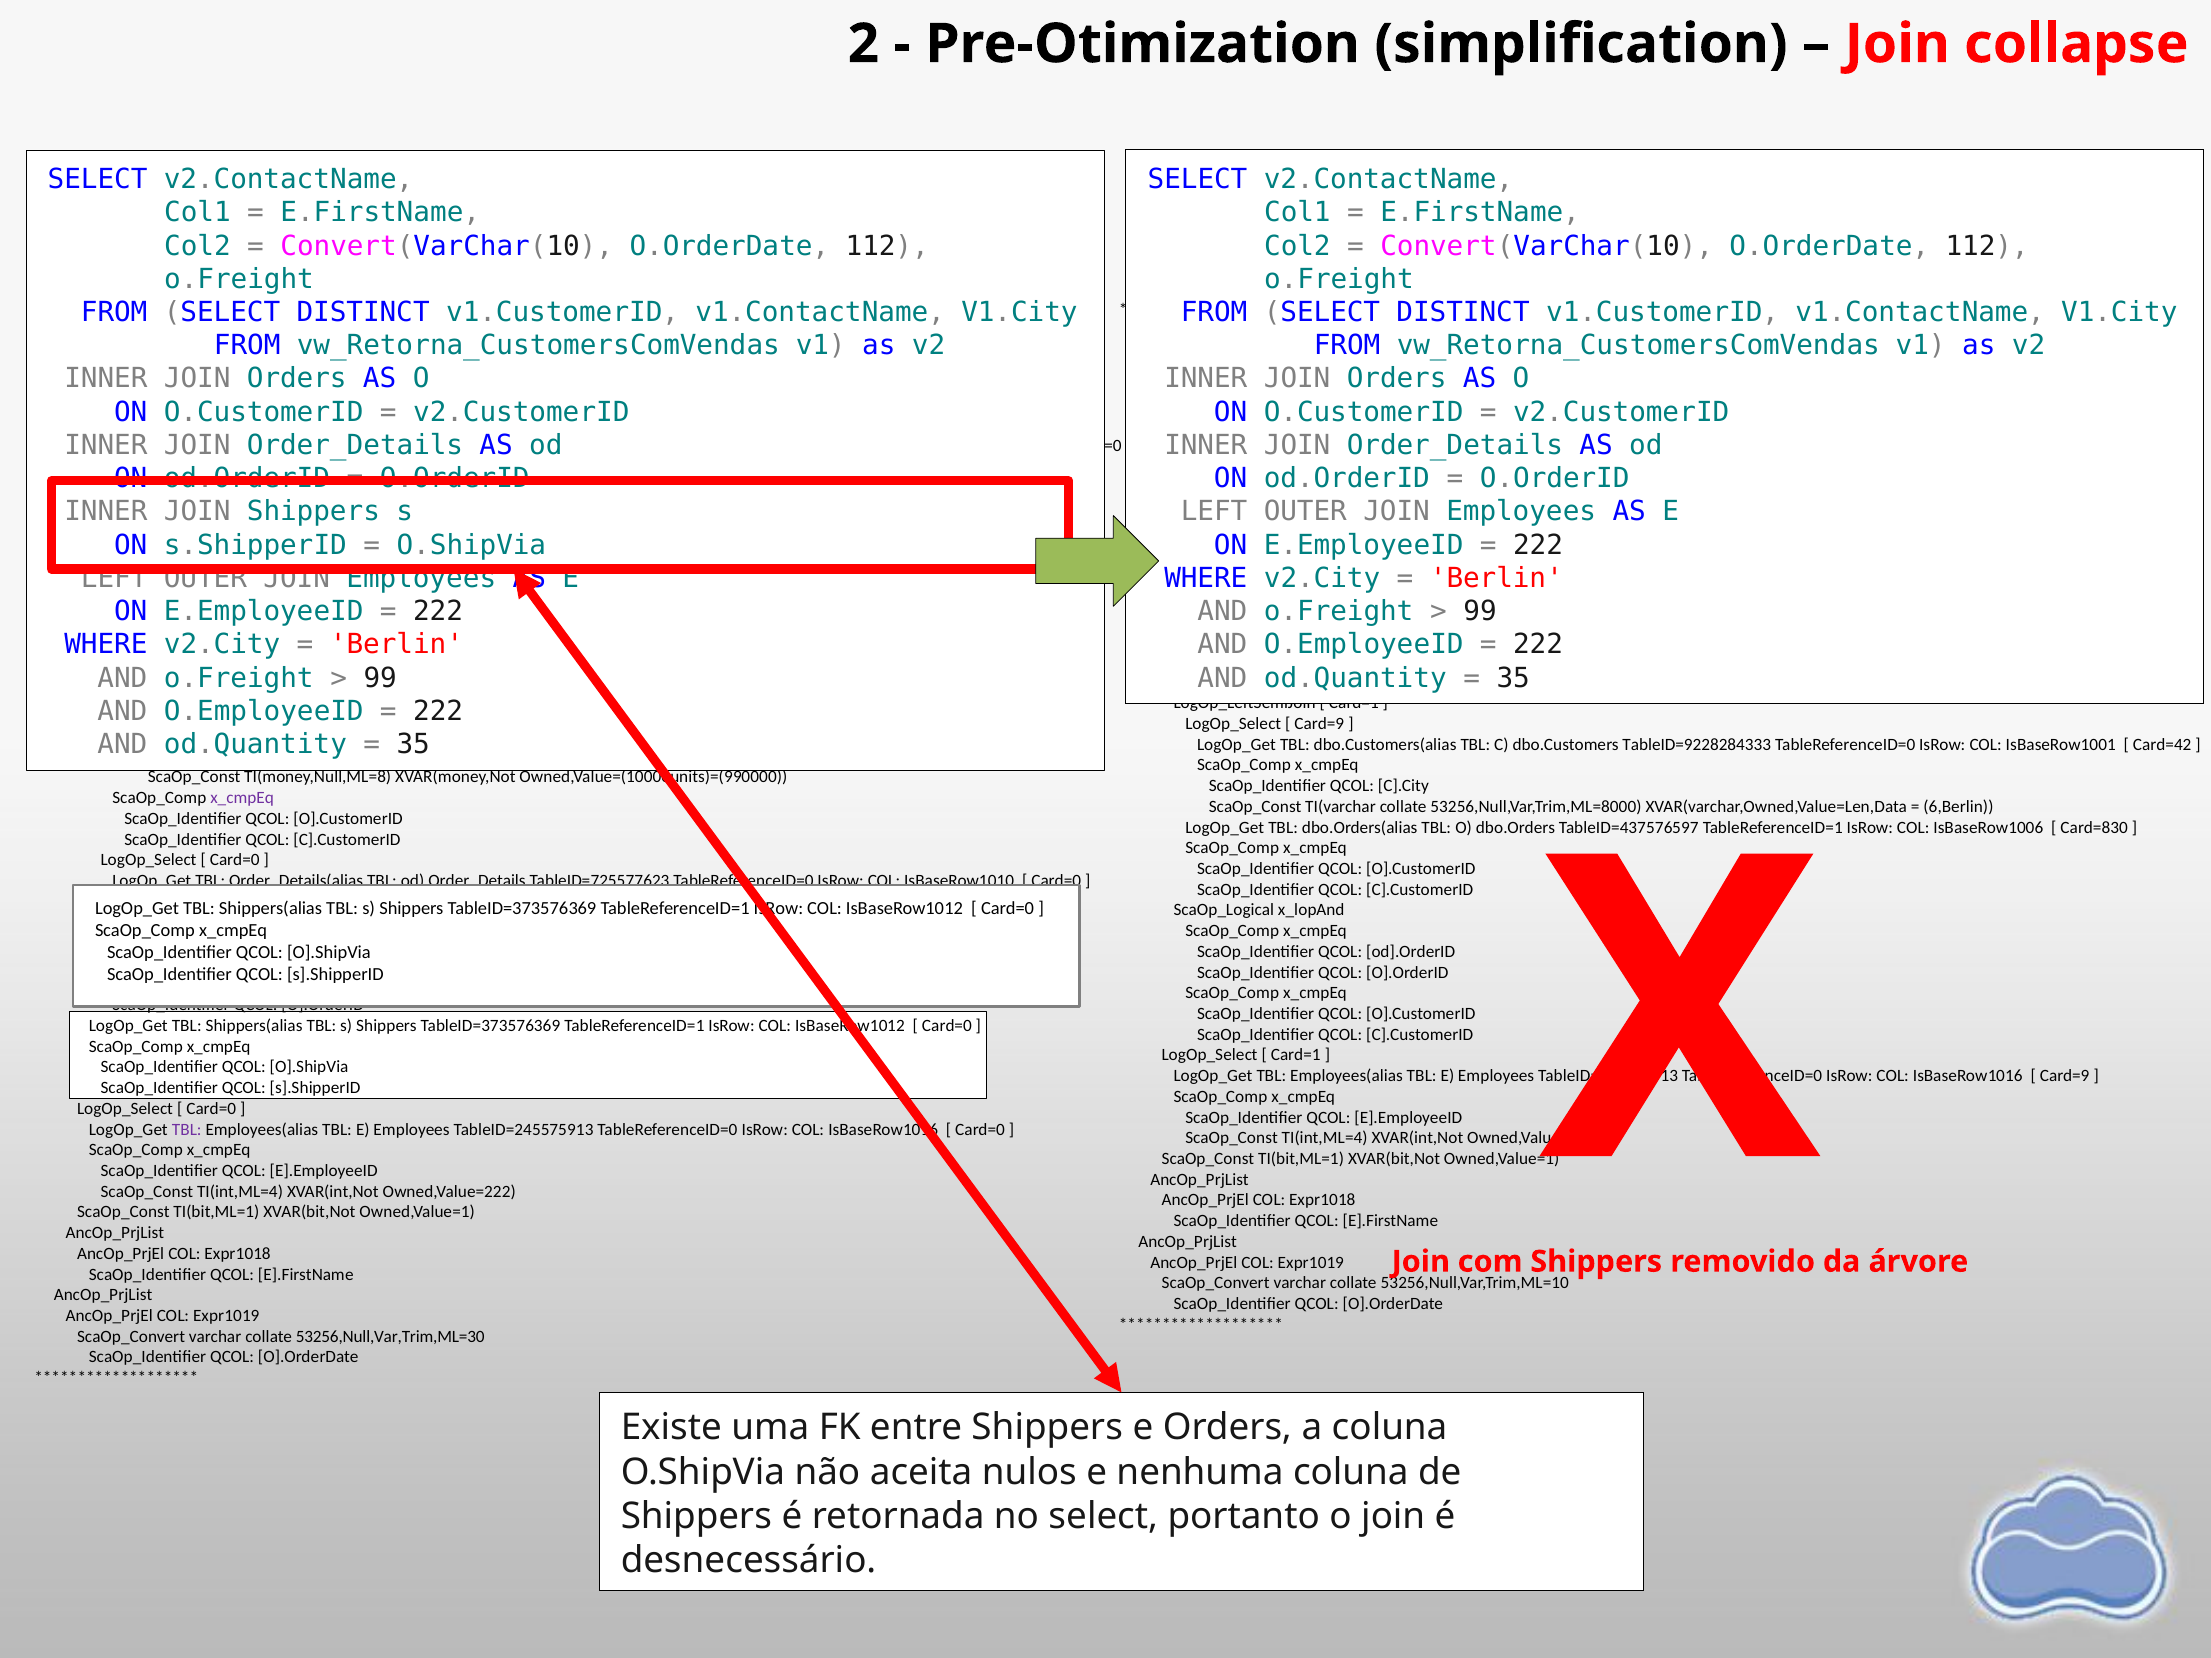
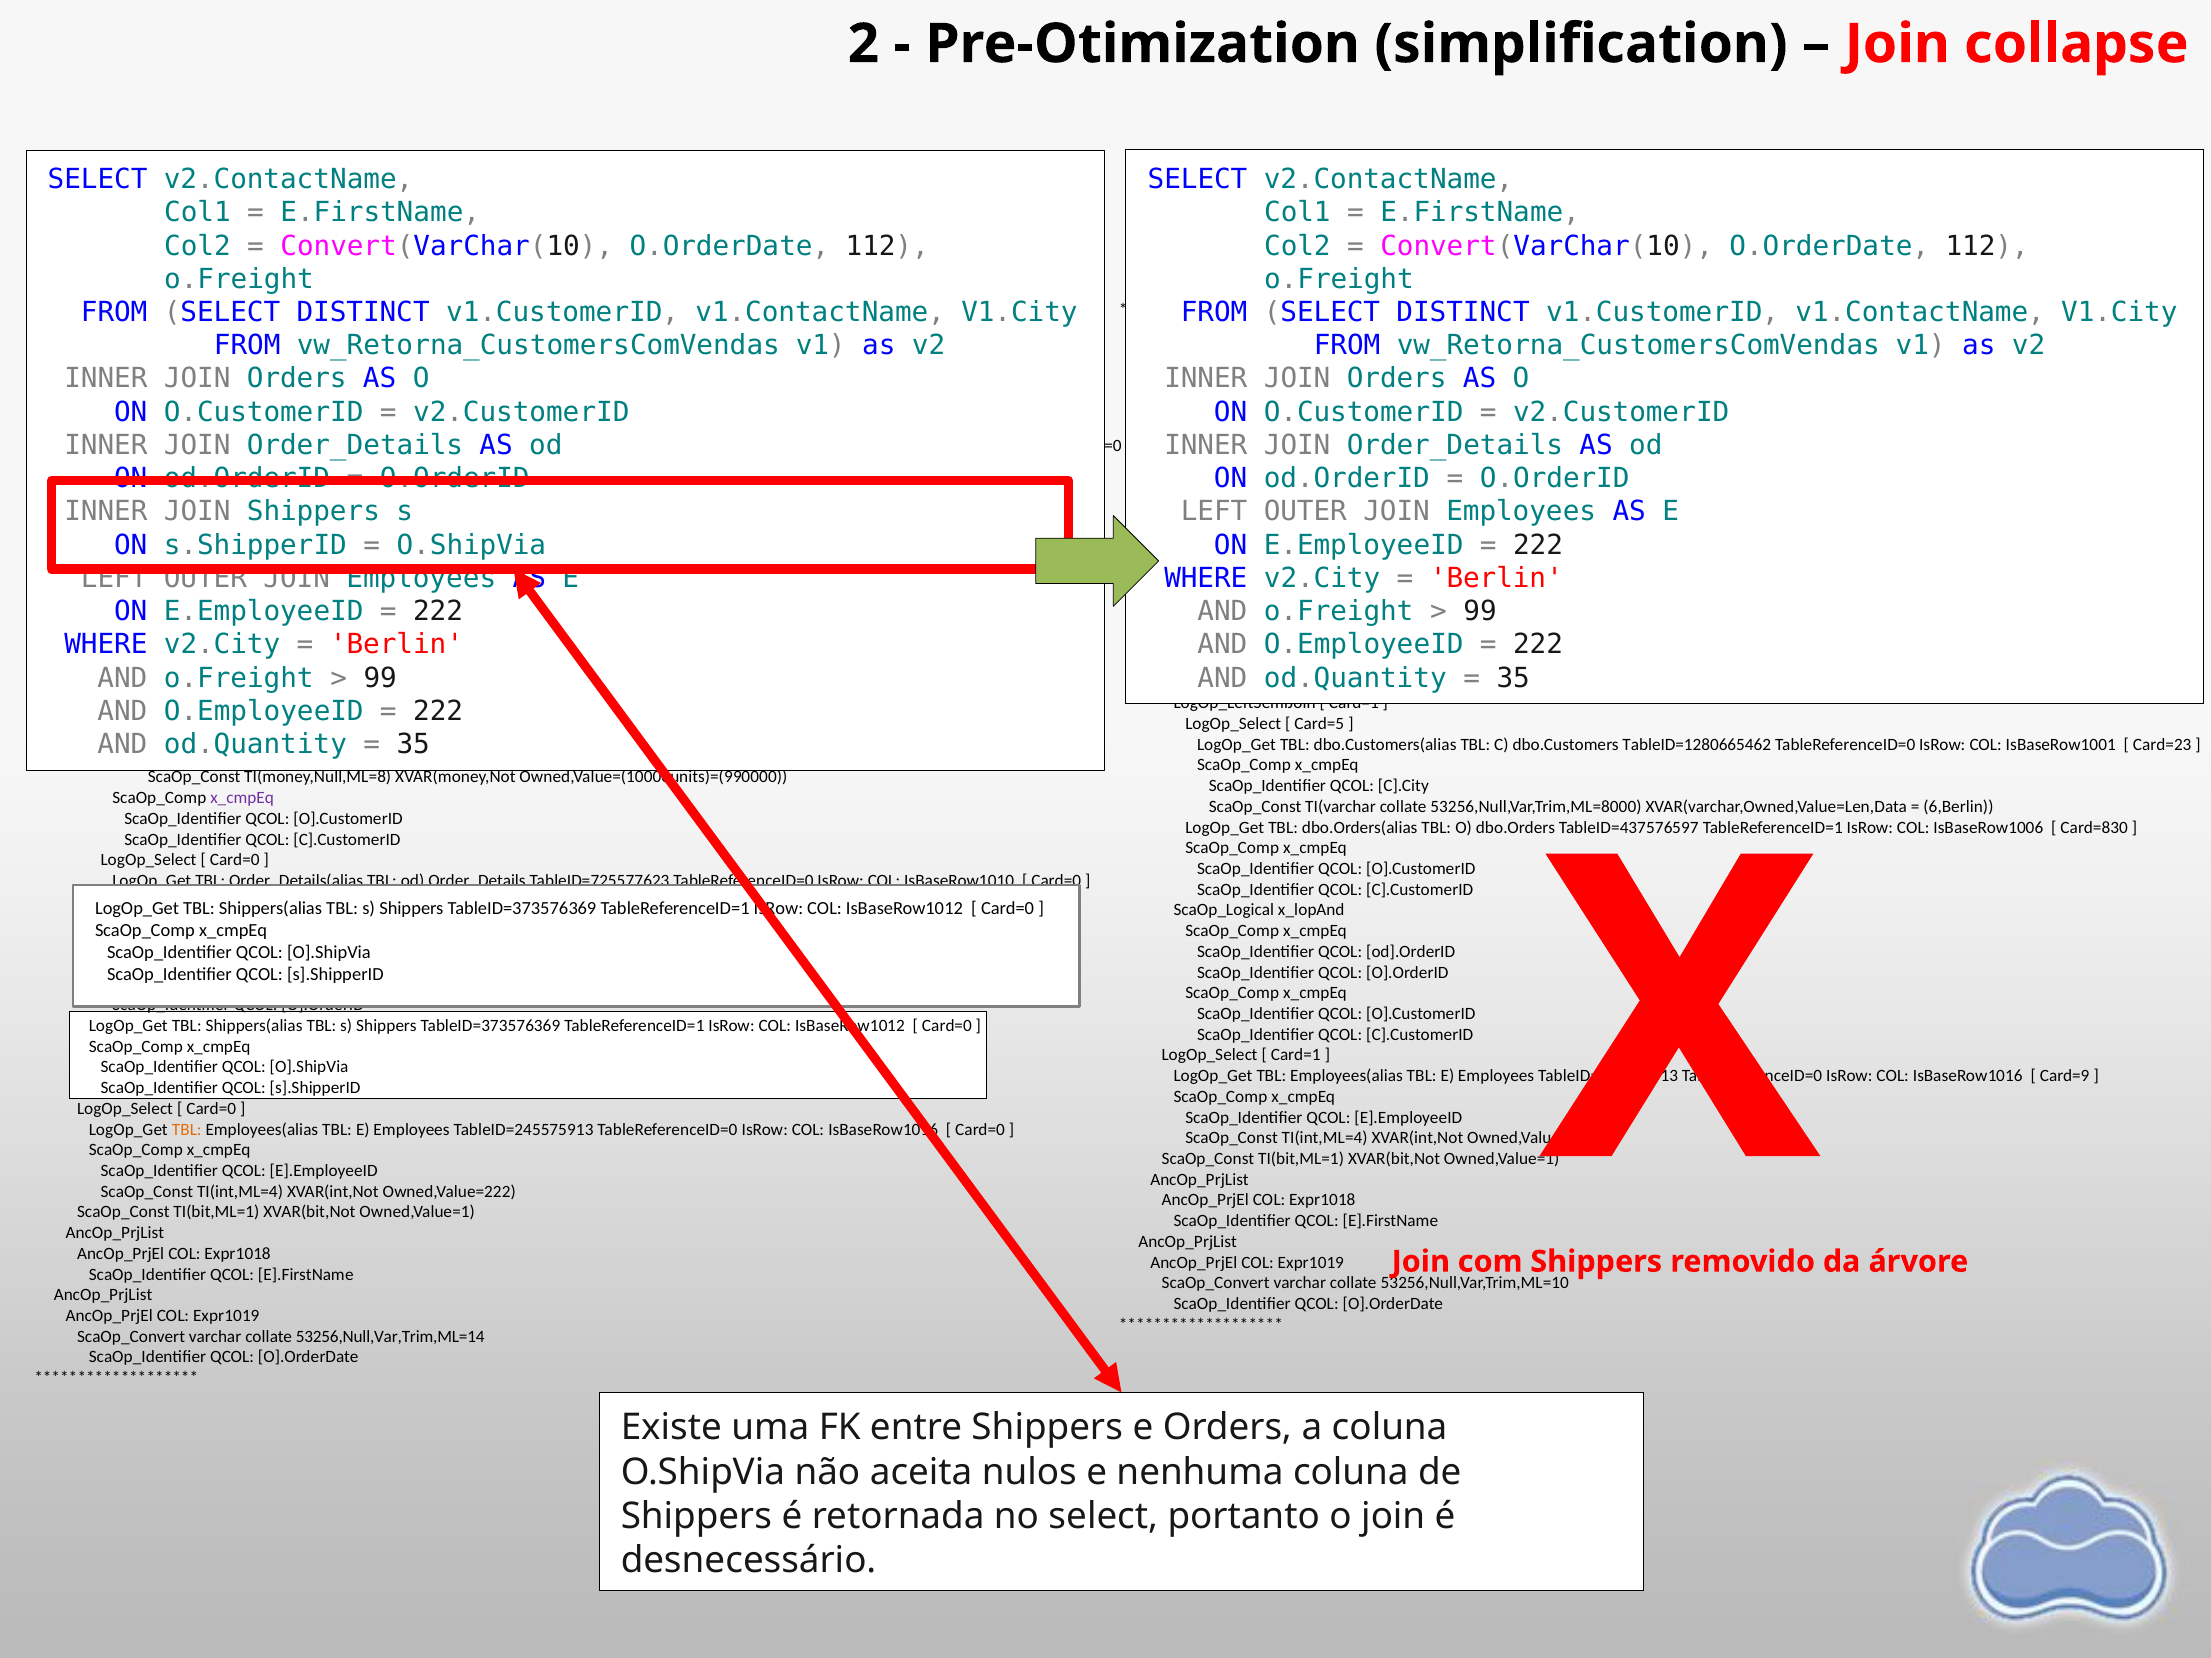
Card=9: Card=9 -> Card=5 (1319, 724)
TableID=9228284333: TableID=9228284333 -> TableID=1280665462 (1697, 745)
Card=42: Card=42 -> Card=23 (2162, 745)
TBL colour: purple -> orange (187, 1130)
53256,Null,Var,Trim,ML=30: 53256,Null,Var,Trim,ML=30 -> 53256,Null,Var,Trim,ML=14 (390, 1337)
